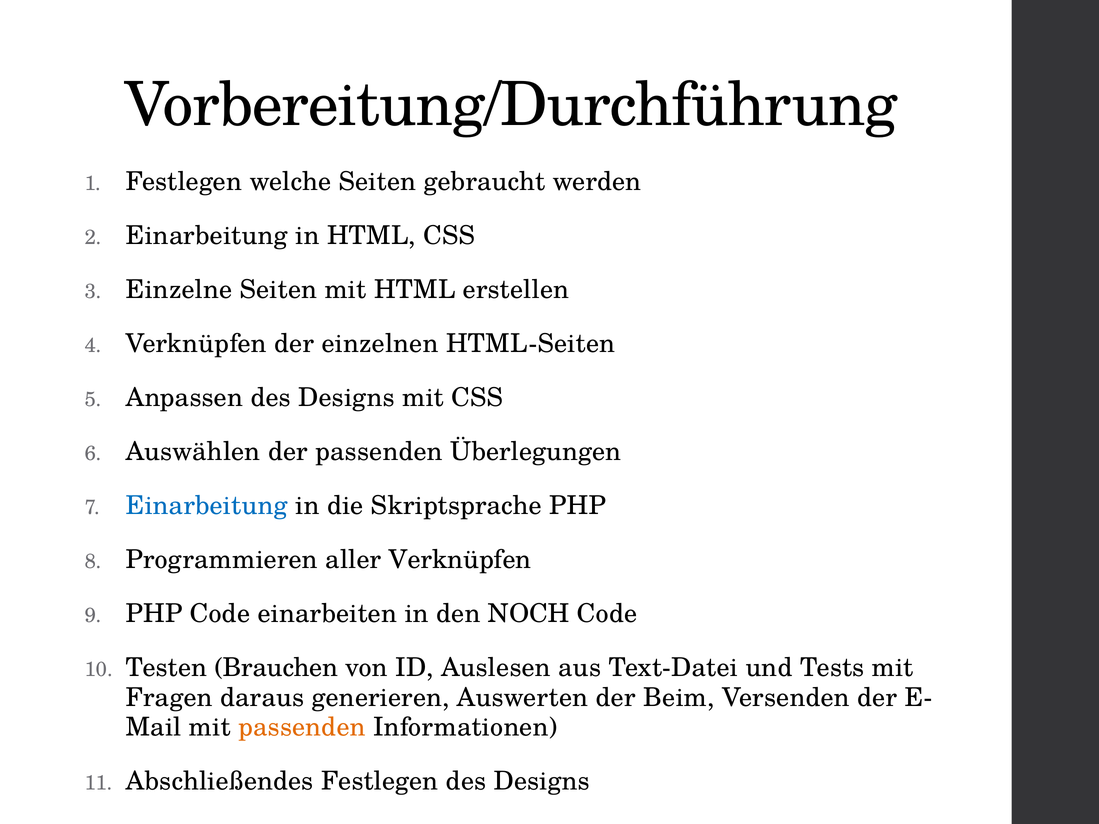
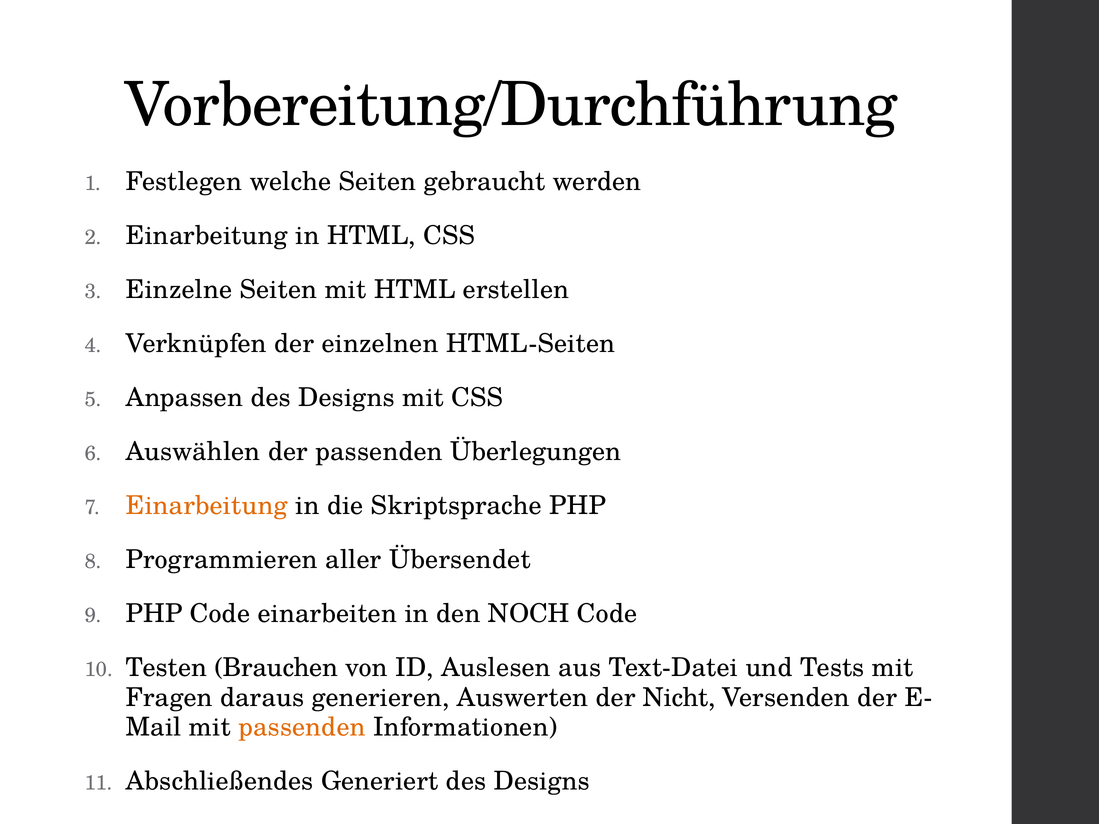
Einarbeitung colour: blue -> orange (207, 506)
aller Verknüpfen: Verknüpfen -> Übersendet (460, 560)
Beim: Beim -> Nicht (679, 698)
Abschließendes Festlegen: Festlegen -> Generiert (380, 781)
